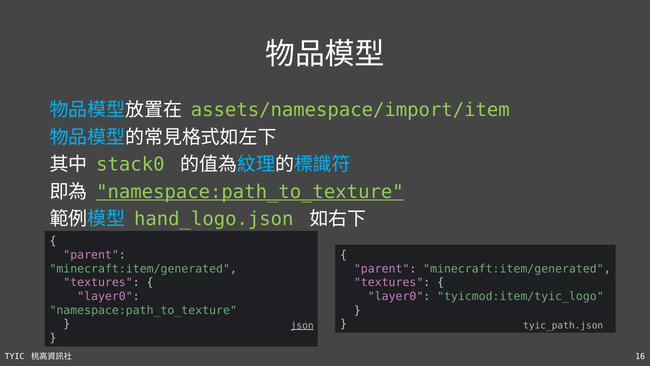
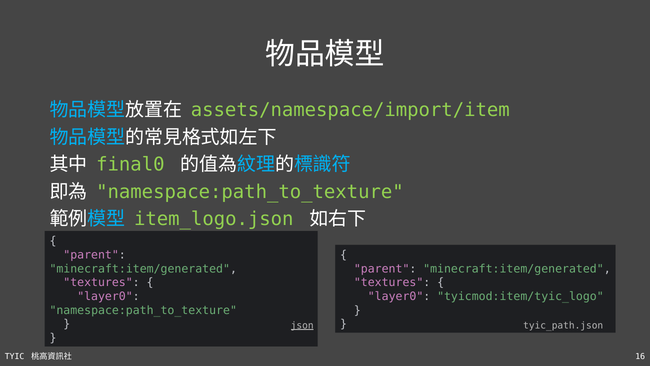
stack0: stack0 -> final0 (130, 164)
namespace:path_to_texture underline: present -> none (250, 192)
hand_logo.json: hand_logo.json -> item_logo.json (214, 219)
